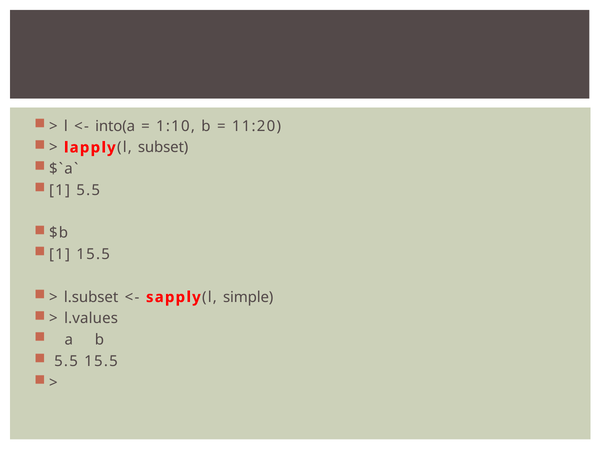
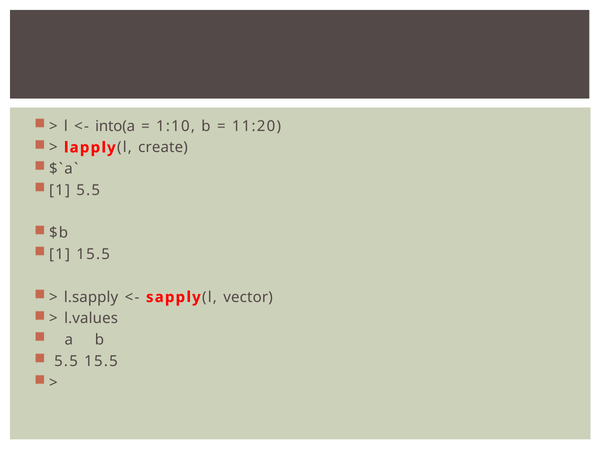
subset: subset -> create (163, 147)
l.subset: l.subset -> l.sapply (91, 297)
simple: simple -> vector (248, 297)
